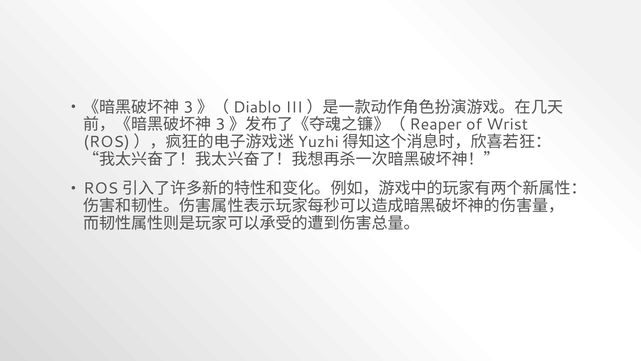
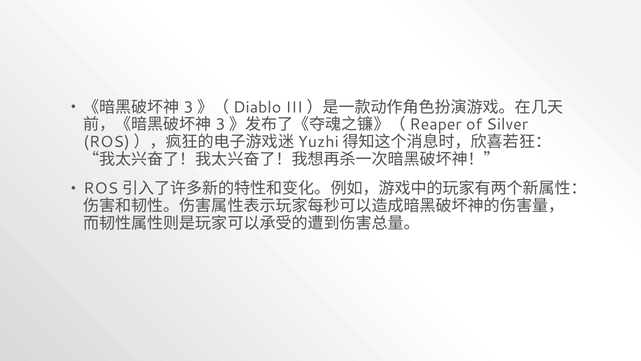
Wrist: Wrist -> Silver (507, 124)
